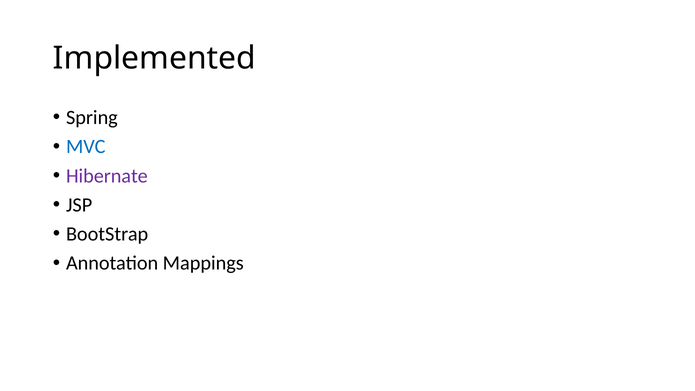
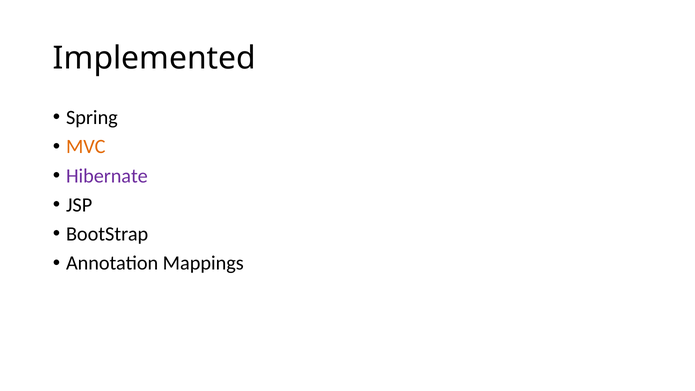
MVC colour: blue -> orange (86, 147)
